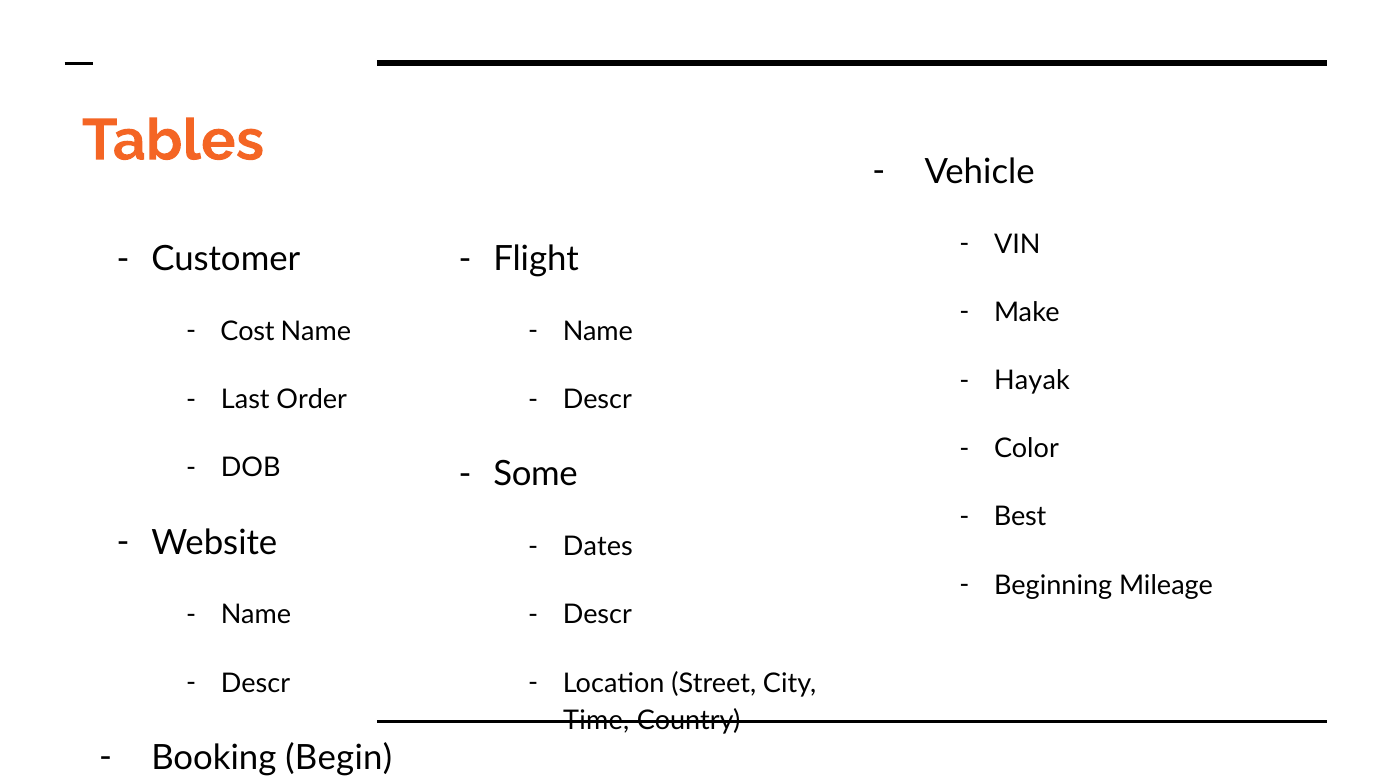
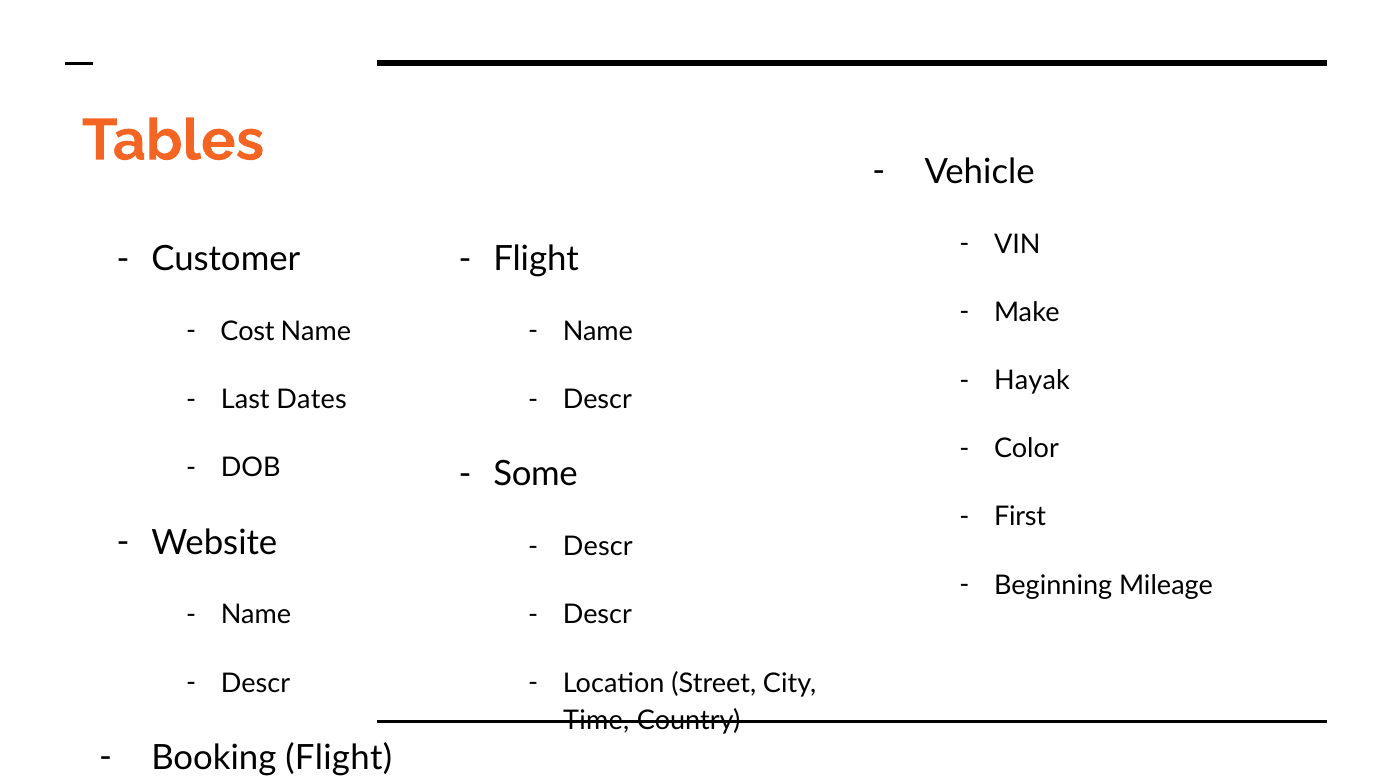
Order: Order -> Dates (312, 399)
Best: Best -> First (1020, 517)
Dates: Dates -> Descr (598, 546)
Booking Begin: Begin -> Flight (339, 757)
